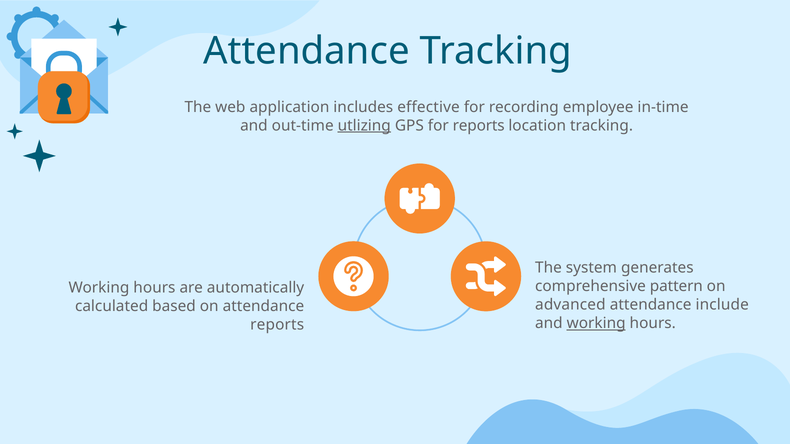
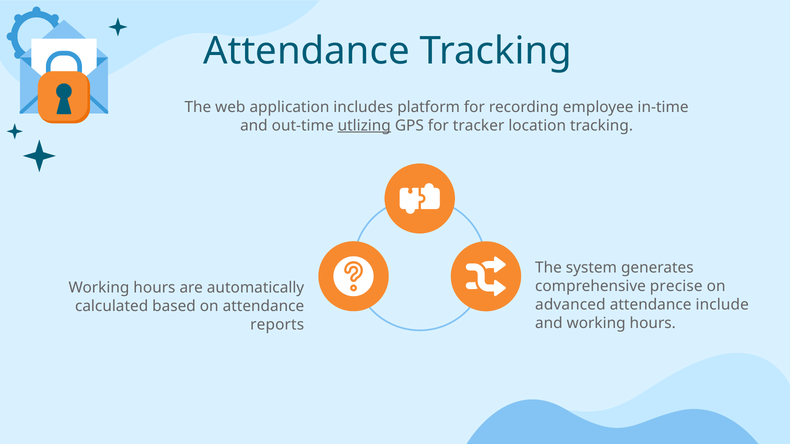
effective: effective -> platform (429, 107)
for reports: reports -> tracker (479, 126)
pattern: pattern -> precise (676, 287)
working underline: present -> none (596, 323)
